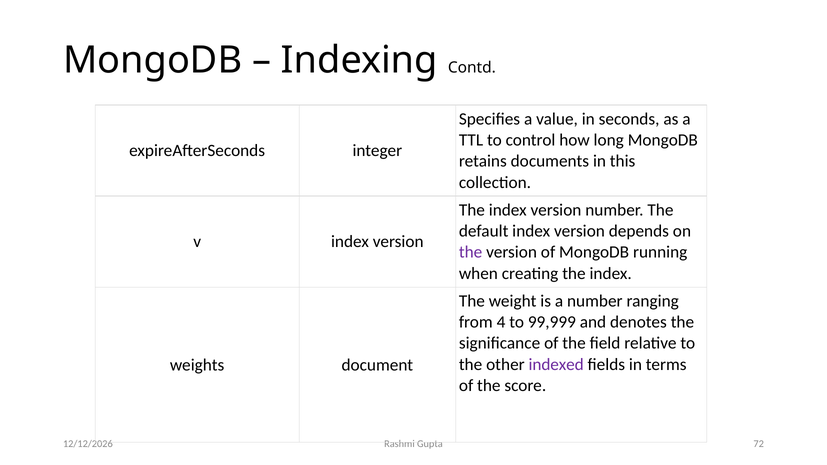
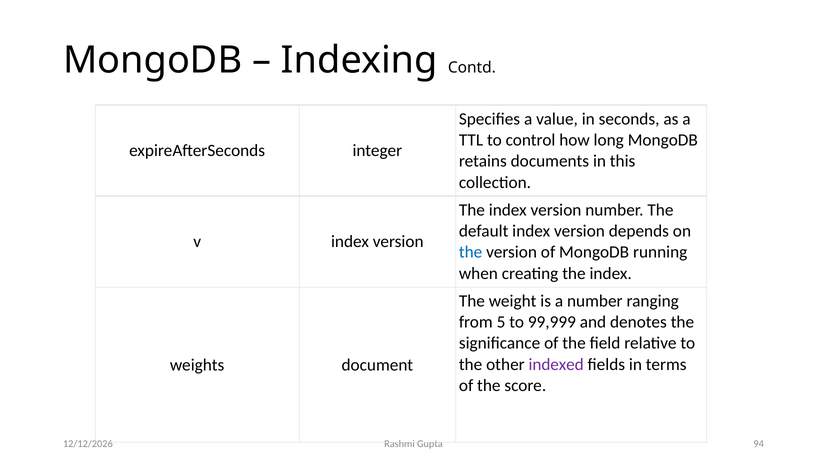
the colour: purple -> blue (471, 252)
4: 4 -> 5 (501, 322)
72: 72 -> 94 (759, 444)
